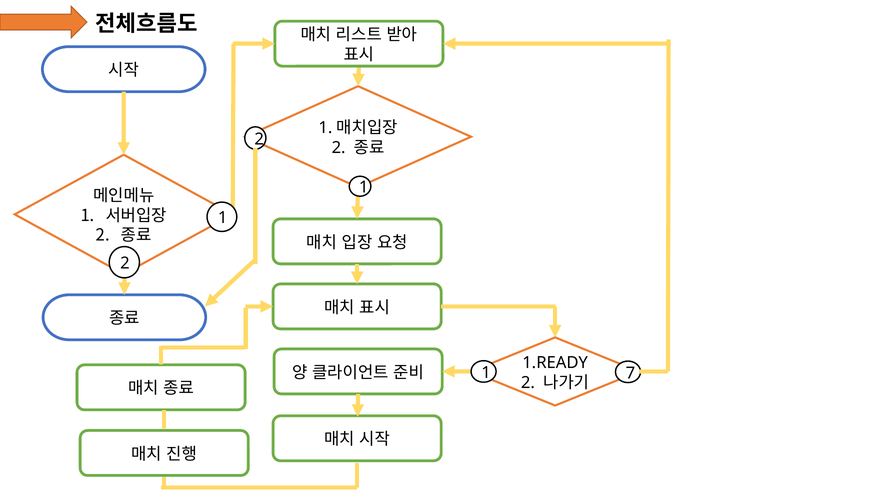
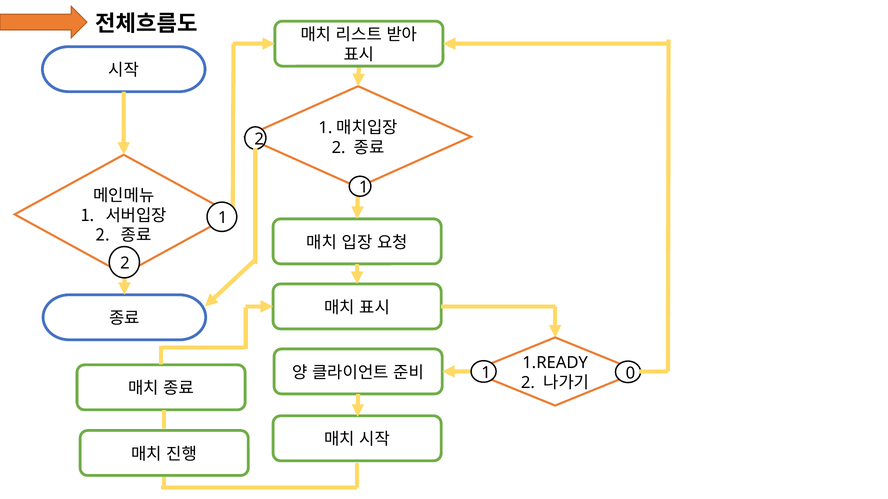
7: 7 -> 0 (630, 373)
